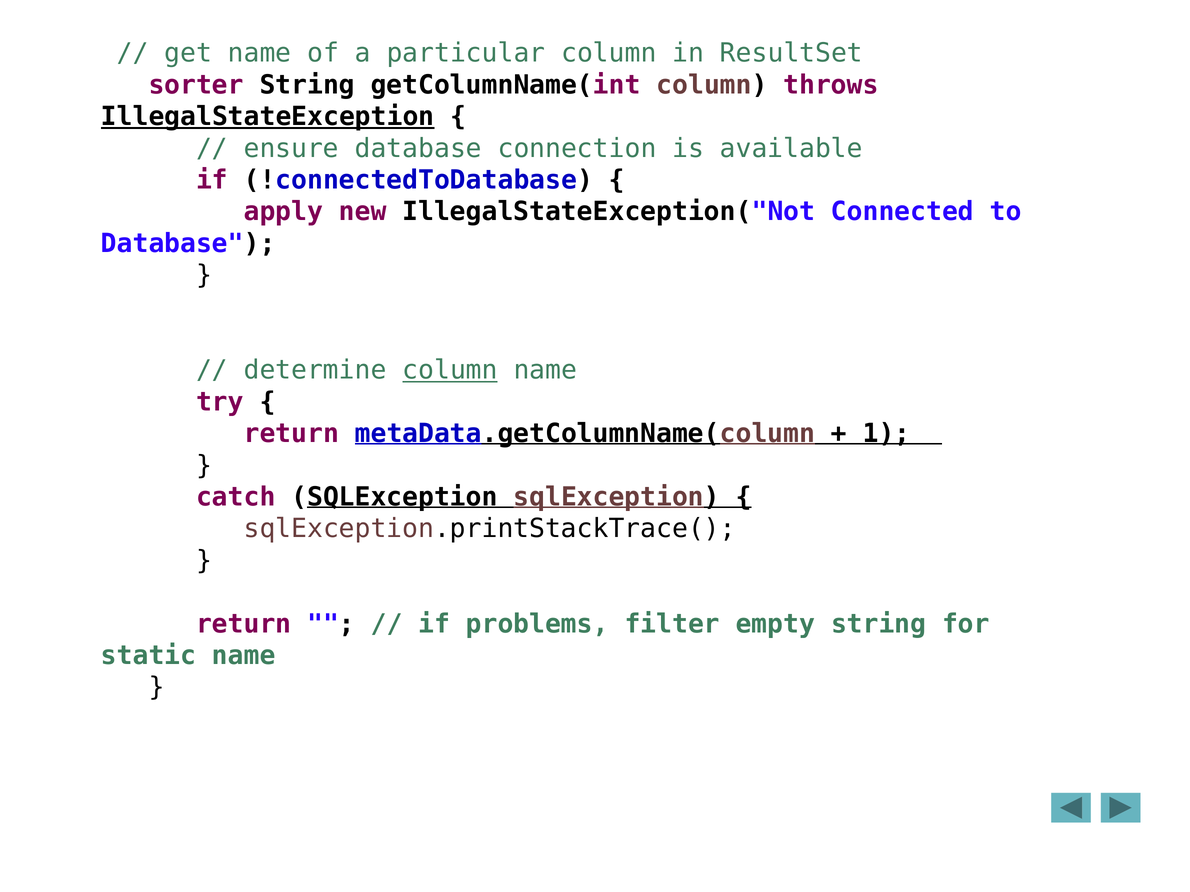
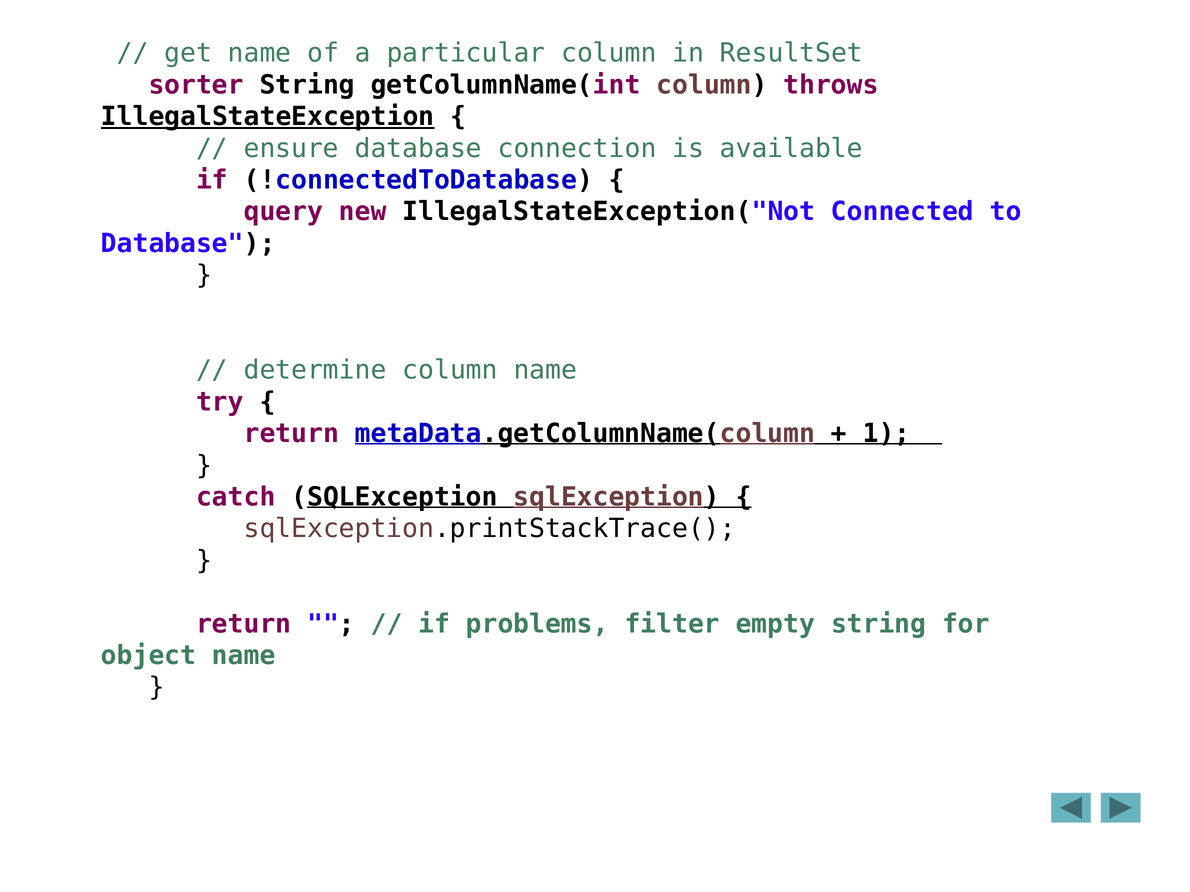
apply: apply -> query (283, 212)
column underline: present -> none (450, 370)
static: static -> object (149, 656)
